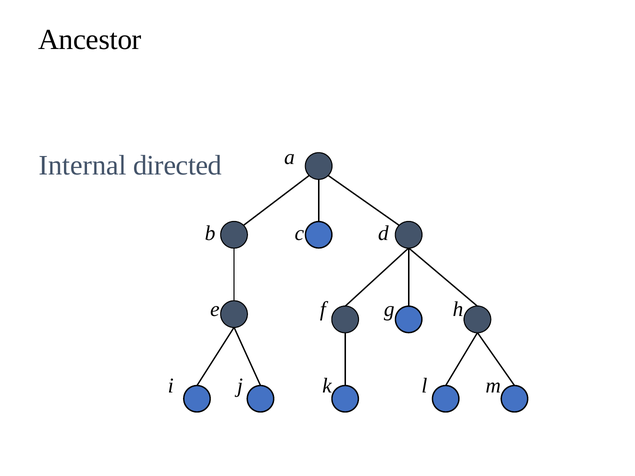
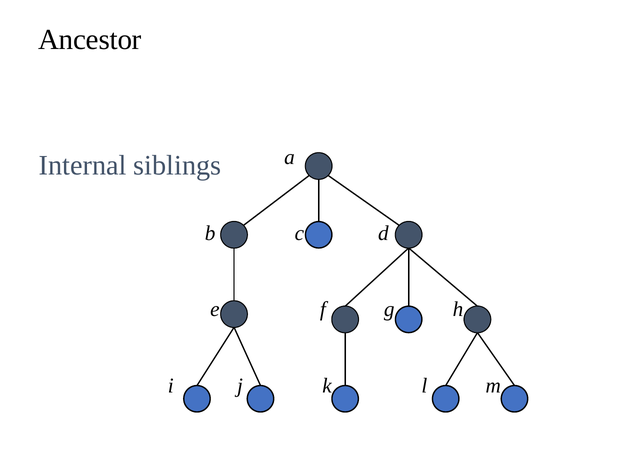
directed: directed -> siblings (177, 166)
